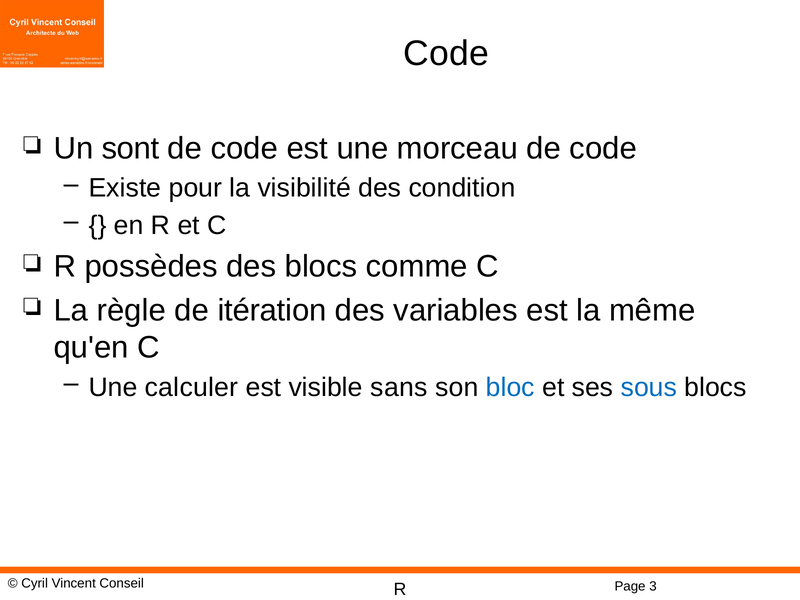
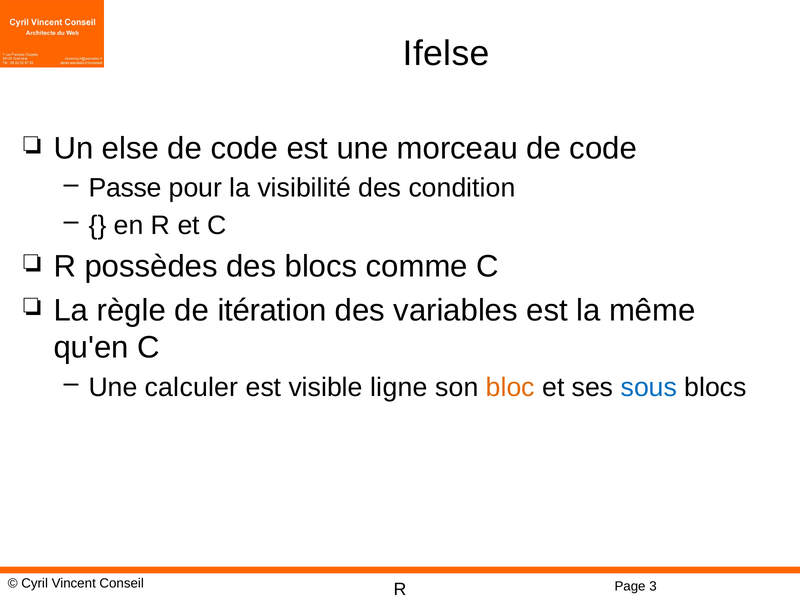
Code: Code -> Ifelse (446, 54)
sont: sont -> else (130, 148)
Existe: Existe -> Passe (125, 188)
sans: sans -> ligne (399, 387)
bloc colour: blue -> orange (510, 387)
